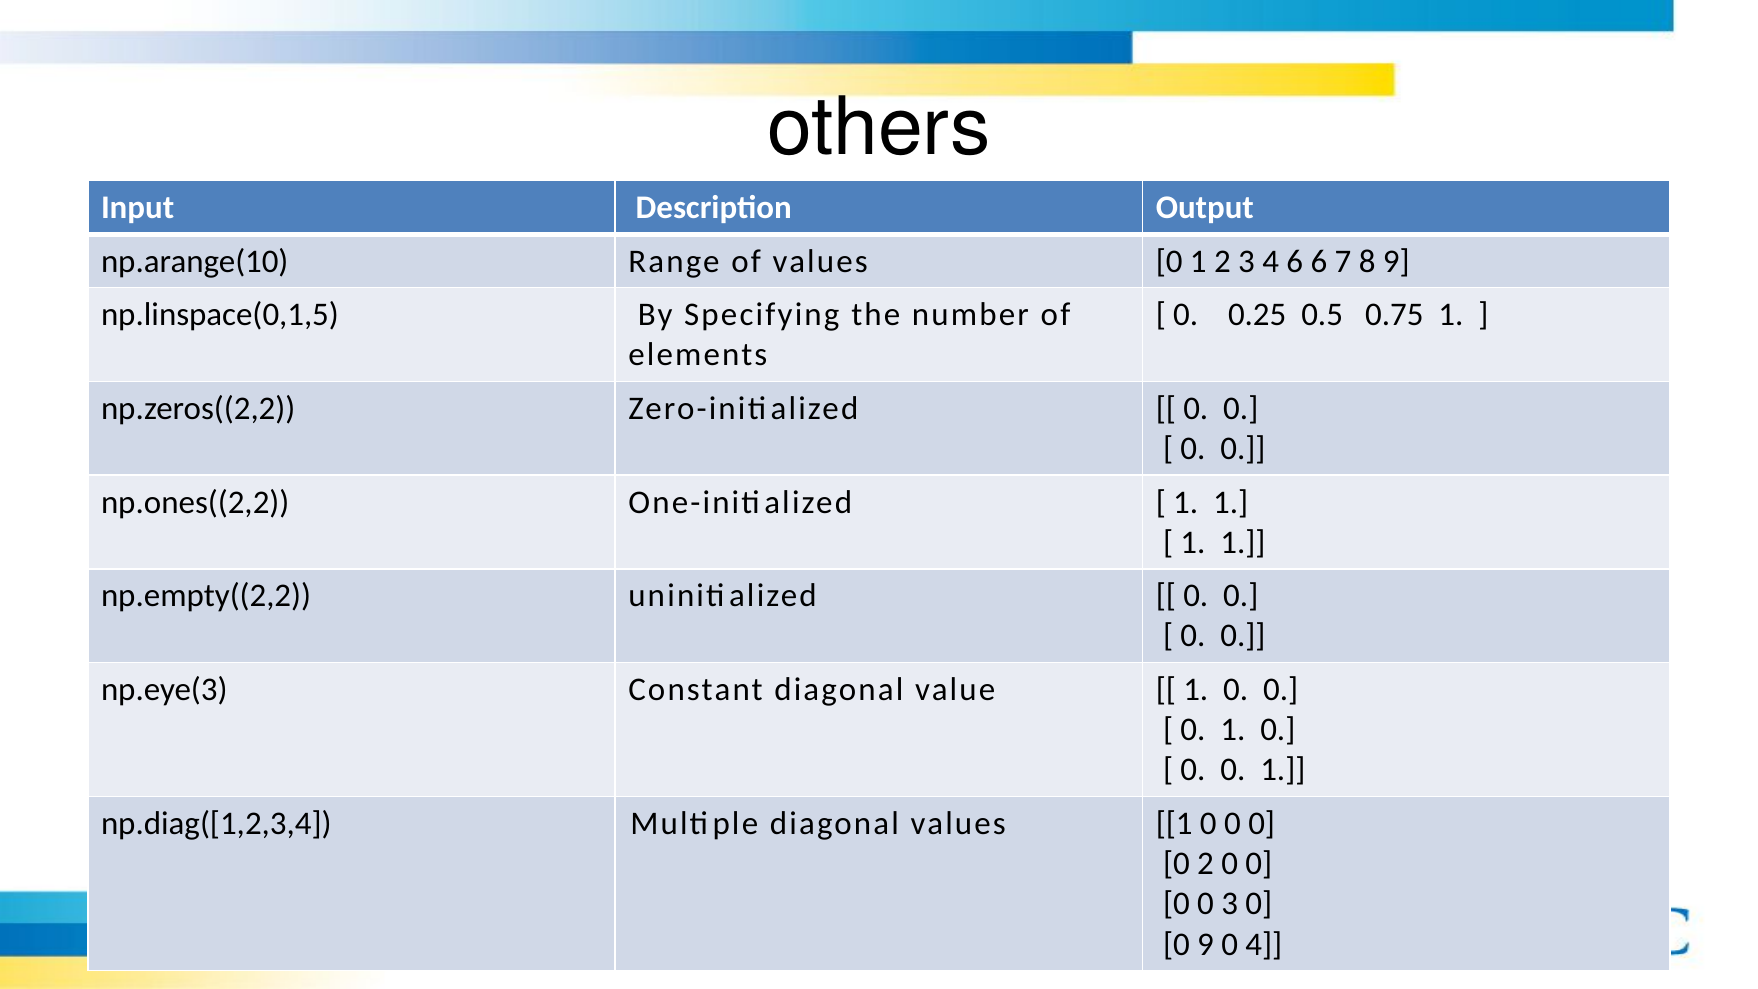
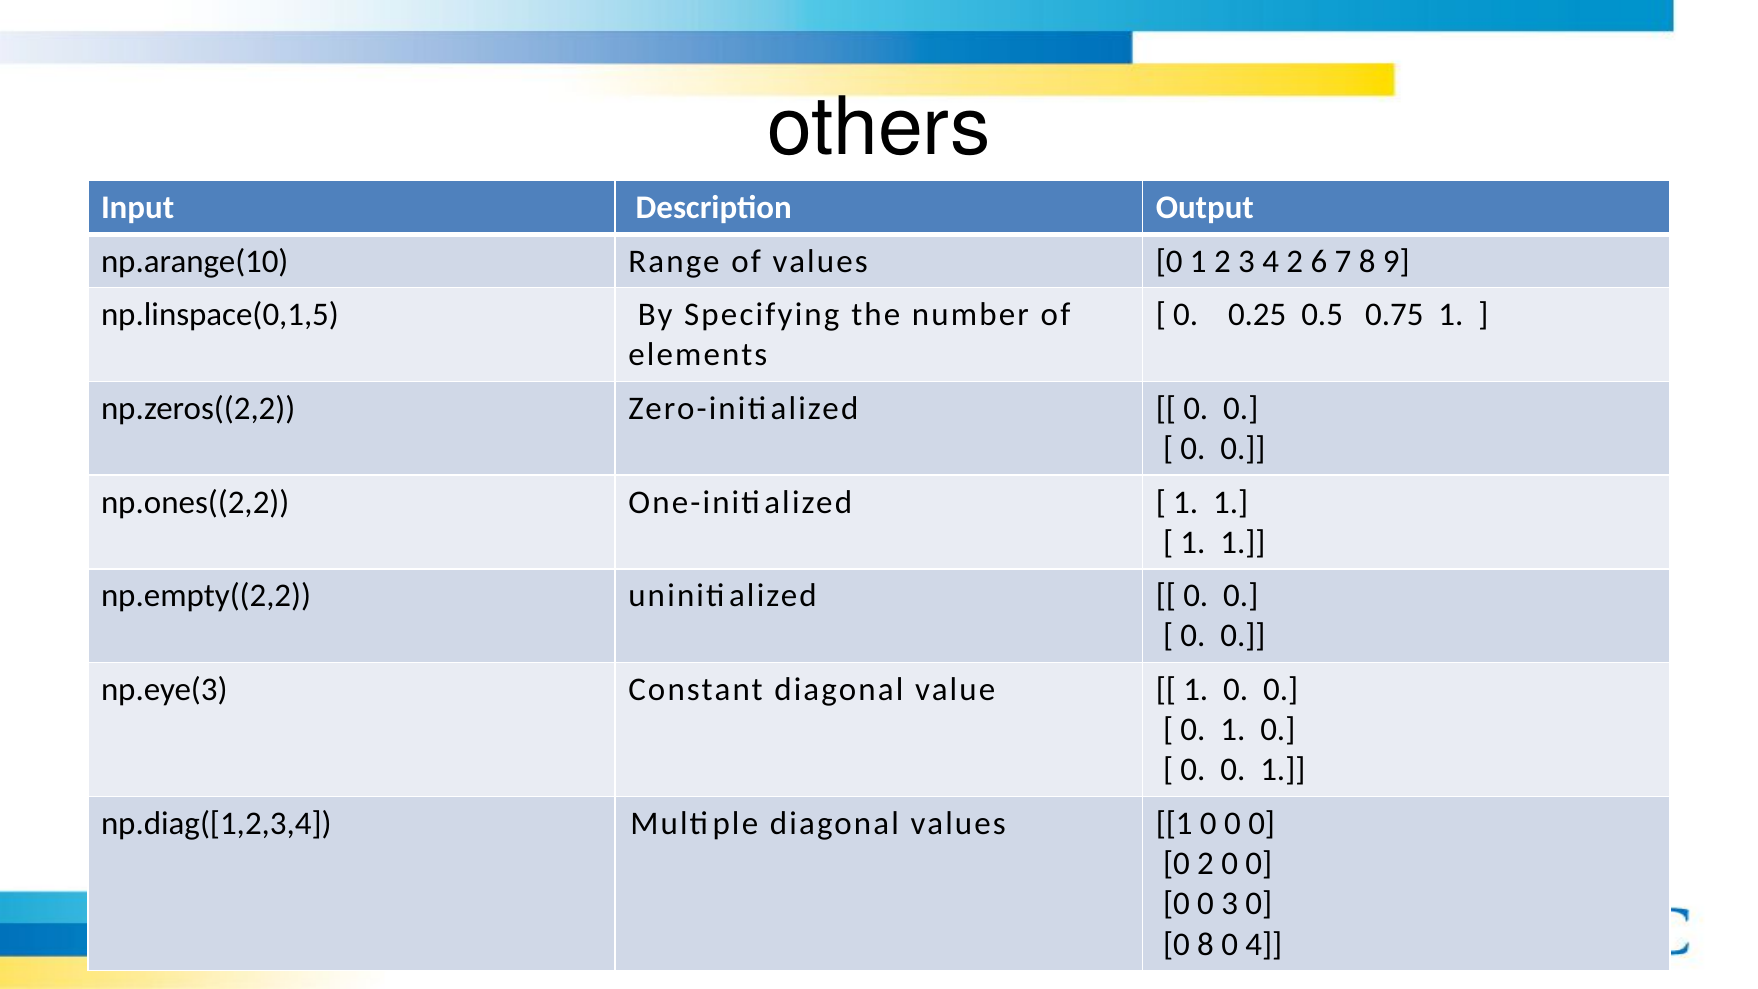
4 6: 6 -> 2 (1295, 261)
0 9: 9 -> 8 (1205, 944)
